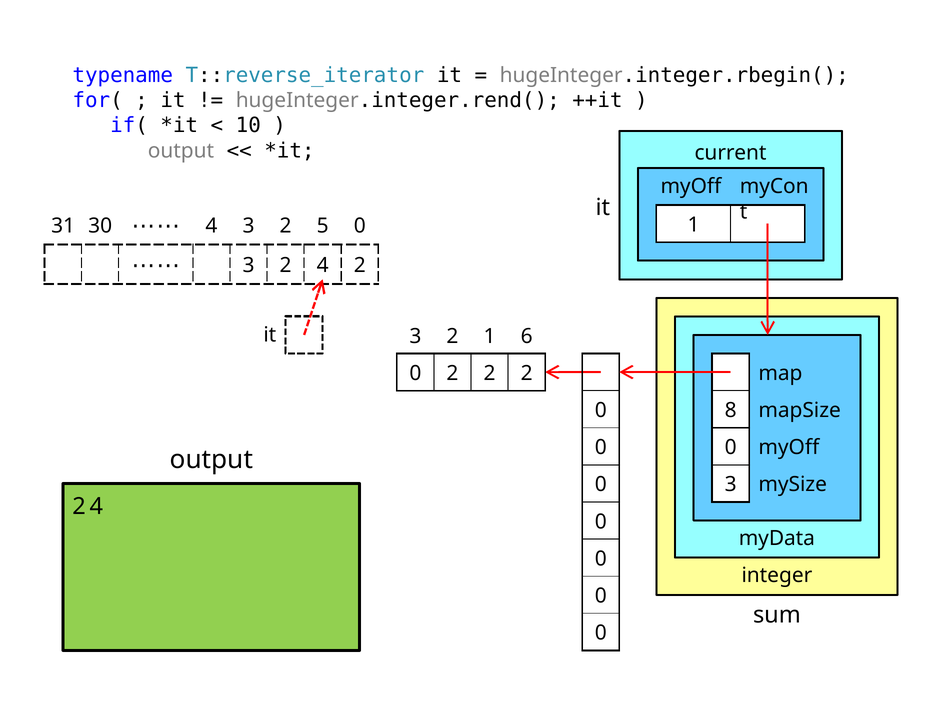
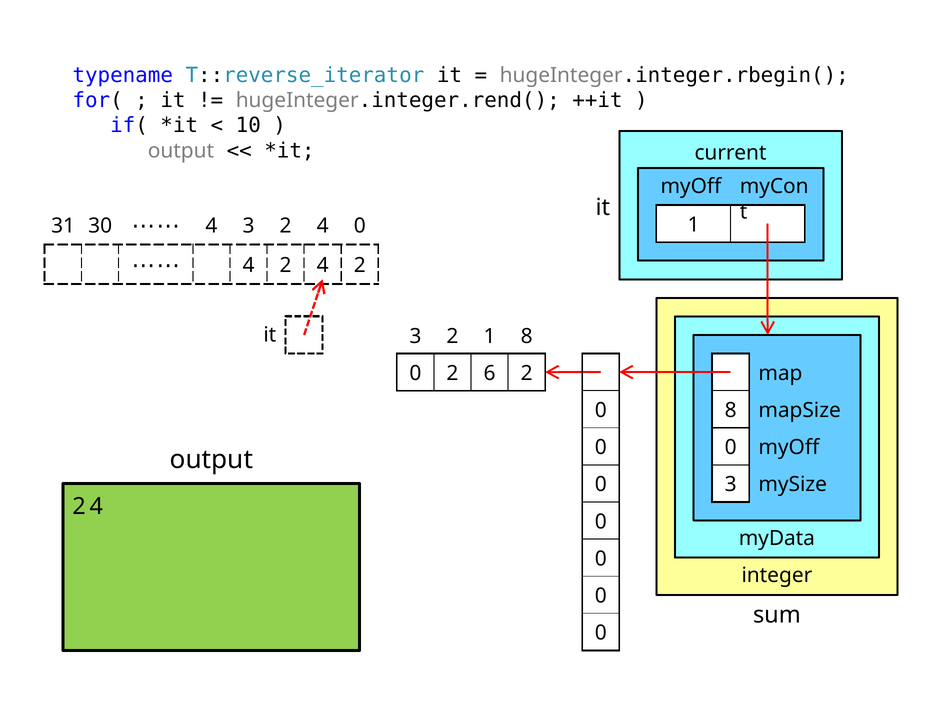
3 2 5: 5 -> 4 (323, 226)
3: 3 -> 4 (248, 265)
1 6: 6 -> 8 (527, 336)
0 2 2: 2 -> 6 (490, 373)
